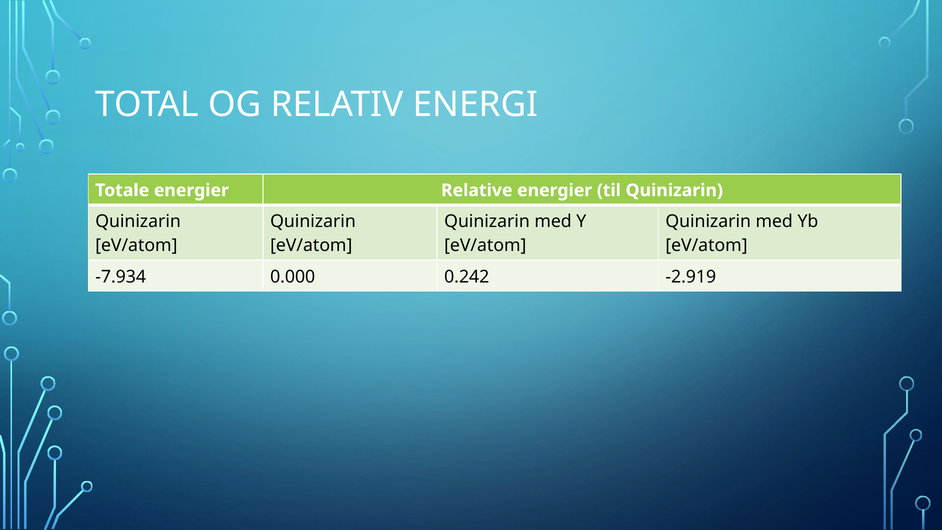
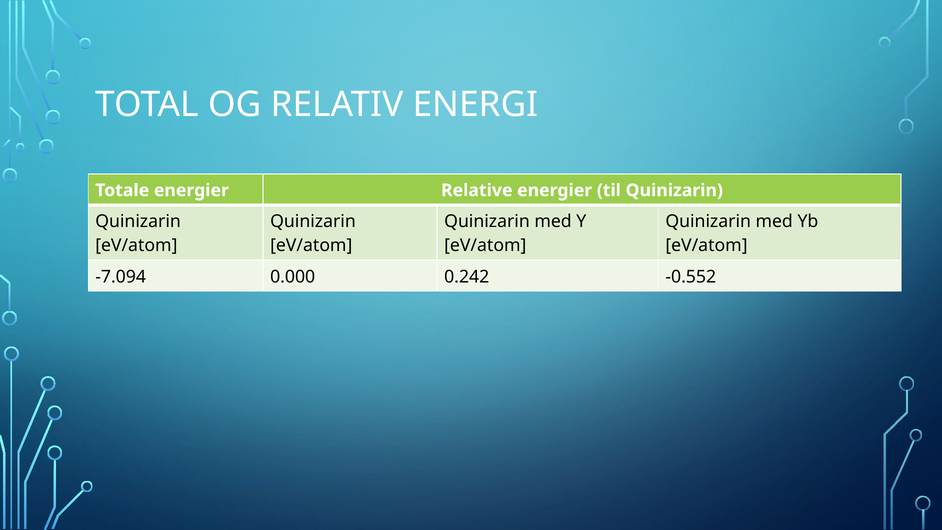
-7.934: -7.934 -> -7.094 (121, 277)
-2.919: -2.919 -> -0.552 (691, 277)
